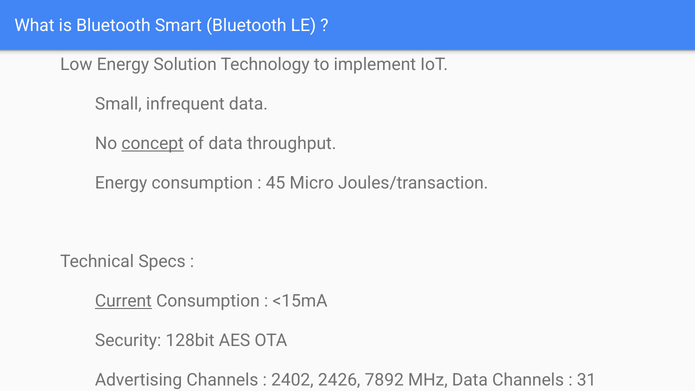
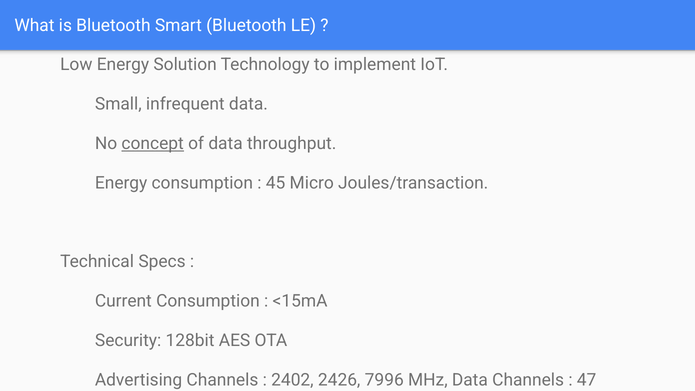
Current underline: present -> none (123, 301)
7892: 7892 -> 7996 (384, 380)
31: 31 -> 47 (587, 380)
